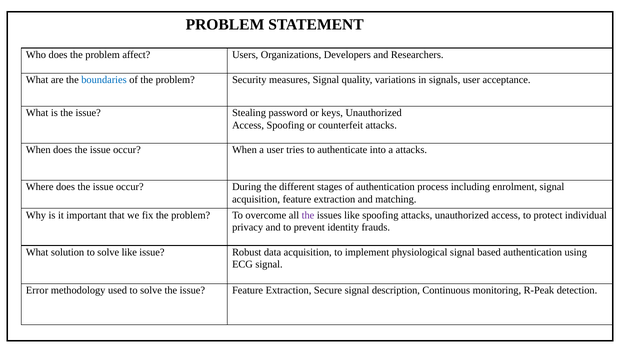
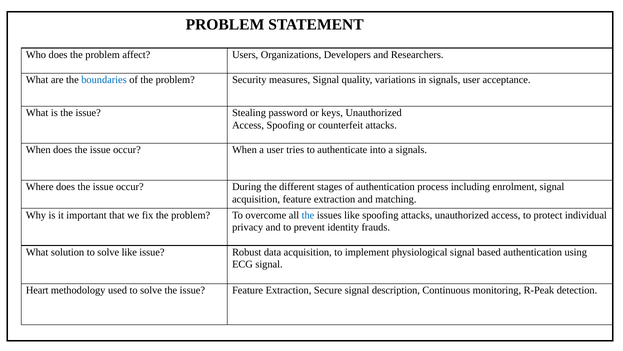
a attacks: attacks -> signals (411, 150)
the colour: purple -> blue (308, 215)
Error: Error -> Heart (37, 290)
